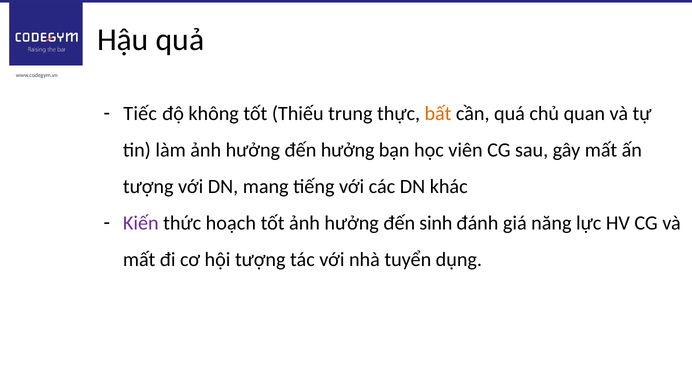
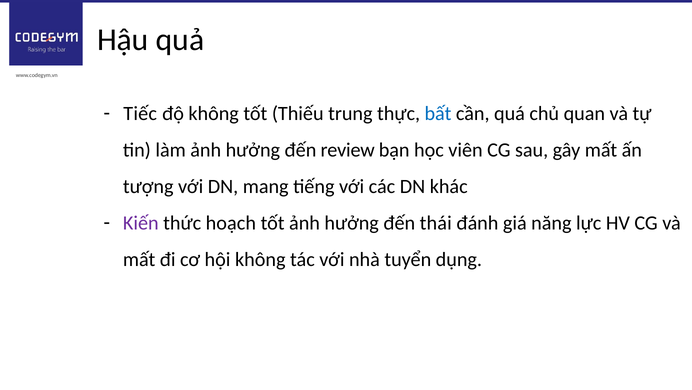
bất colour: orange -> blue (438, 114)
đến hưởng: hưởng -> review (348, 150)
sinh: sinh -> thái (436, 223)
hội tượng: tượng -> không (260, 259)
